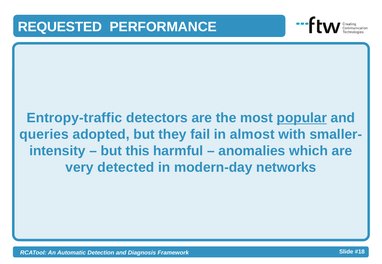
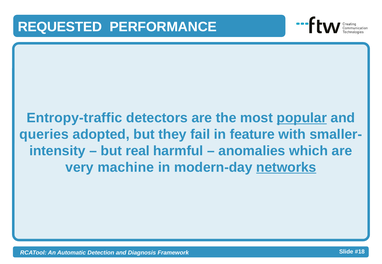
almost: almost -> feature (252, 135)
this: this -> real (138, 151)
detected: detected -> machine (126, 168)
networks underline: none -> present (286, 168)
